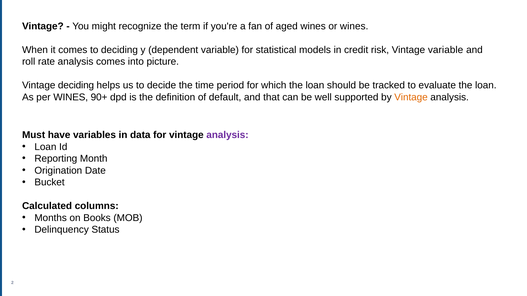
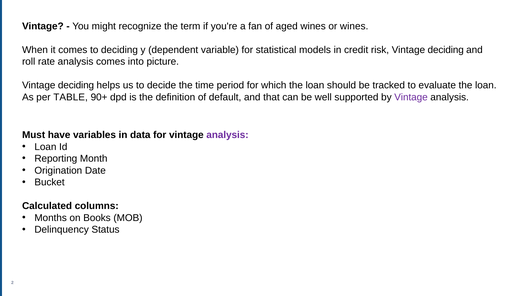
risk Vintage variable: variable -> deciding (446, 50)
per WINES: WINES -> TABLE (71, 97)
Vintage colour: orange -> purple (411, 97)
